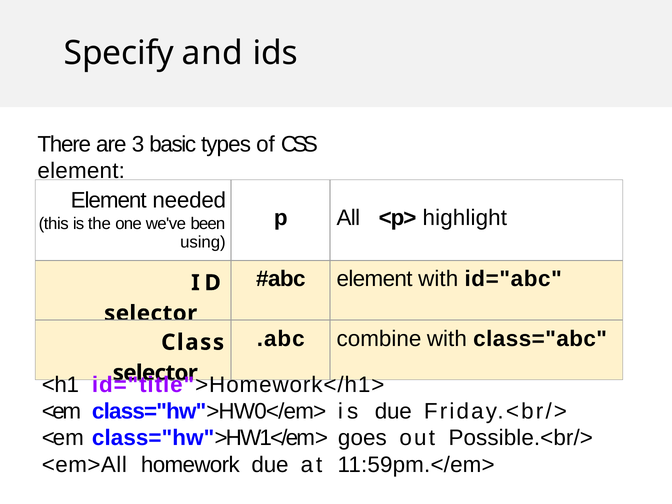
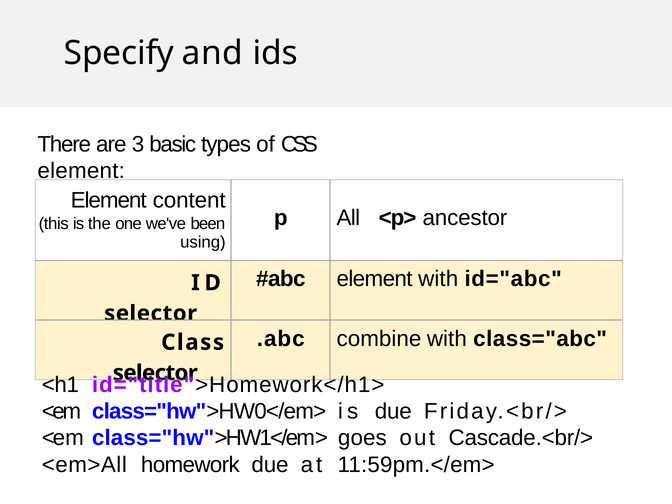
needed: needed -> content (189, 200)
highlight: highlight -> ancestor (465, 218)
Possible.<br/>: Possible.<br/> -> Cascade.<br/> (521, 438)
